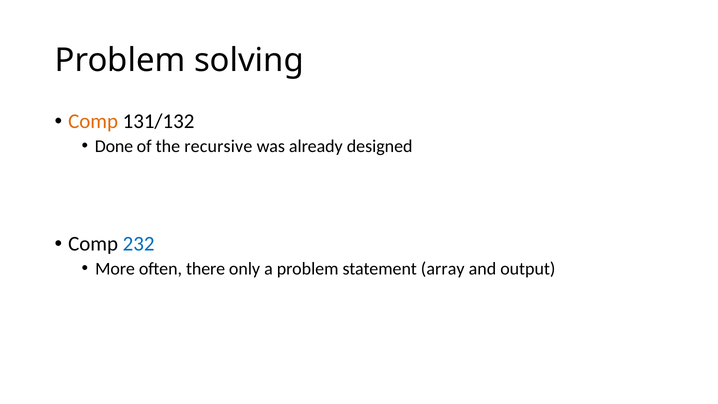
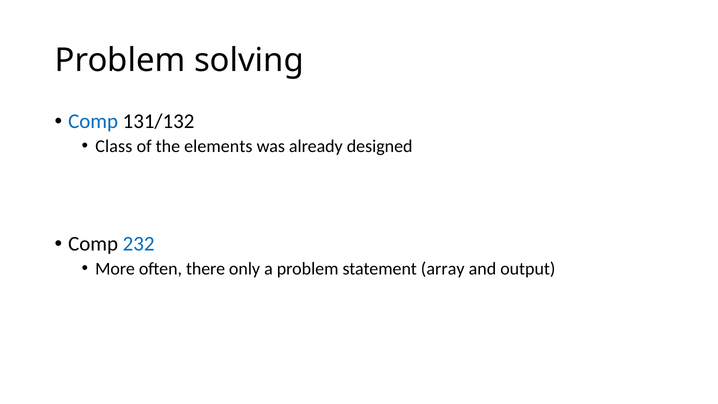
Comp colour: orange -> blue (93, 121)
Done: Done -> Class (114, 146)
recursive: recursive -> elements (218, 146)
